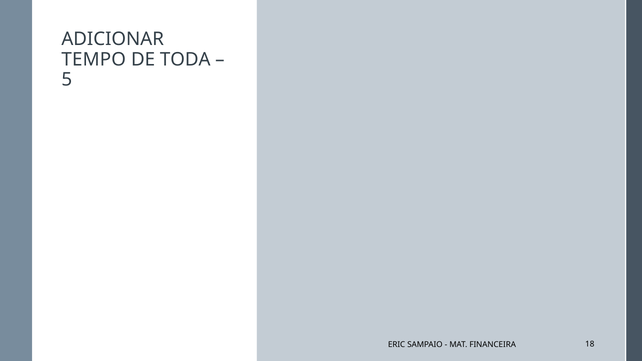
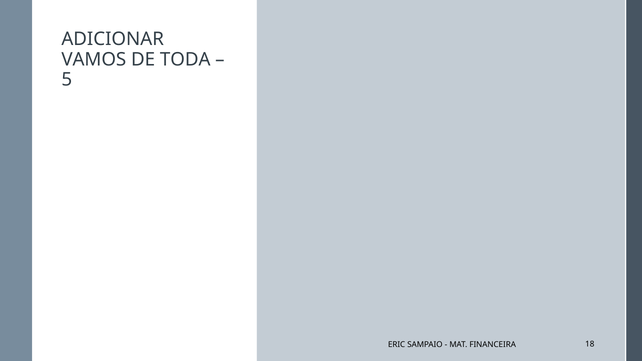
TEMPO: TEMPO -> VAMOS (94, 59)
